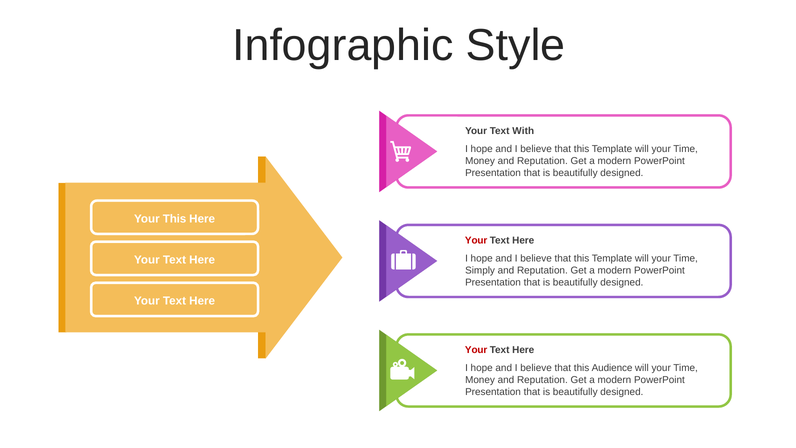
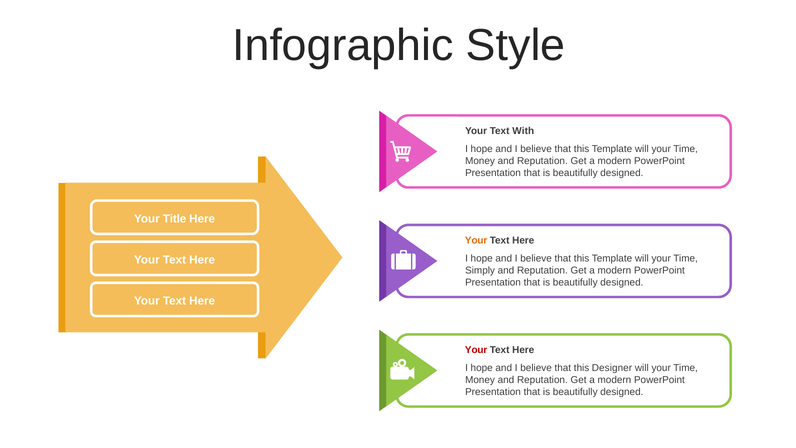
Your This: This -> Title (175, 219)
Your colour: red -> orange (476, 240)
Audience: Audience -> Designer (612, 368)
